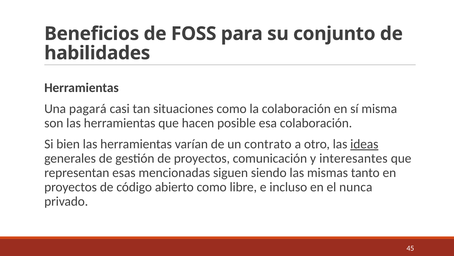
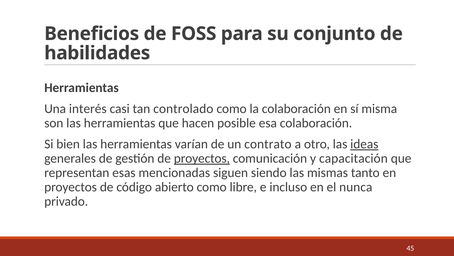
pagará: pagará -> interés (88, 109)
situaciones: situaciones -> controlado (183, 109)
proyectos underline: none -> present (202, 158)
interesantes: interesantes -> capacitación (353, 158)
